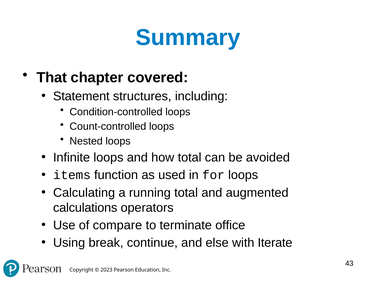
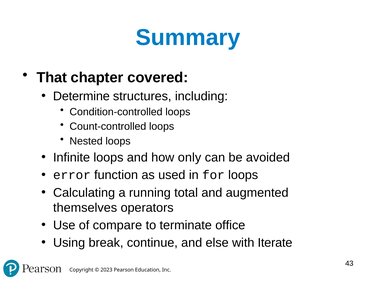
Statement: Statement -> Determine (81, 96)
how total: total -> only (190, 158)
items: items -> error (72, 175)
calculations: calculations -> themselves (85, 208)
